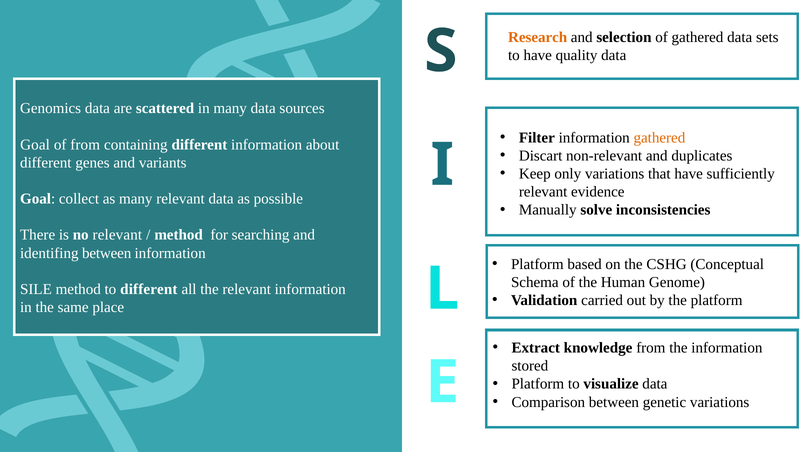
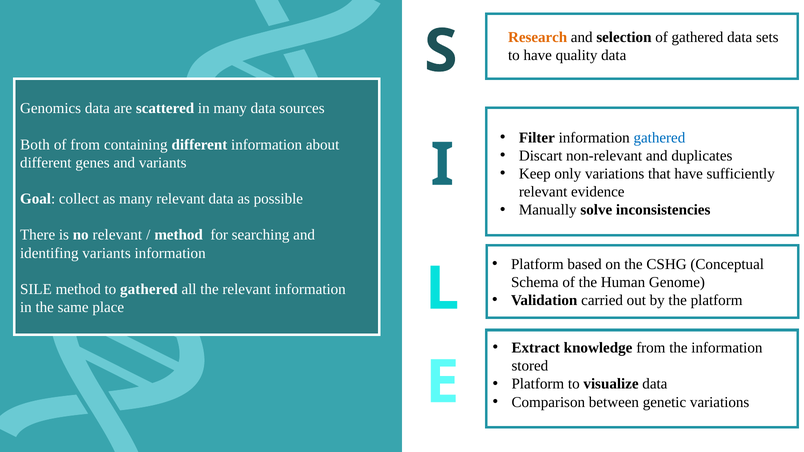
gathered colour: orange -> blue (659, 138)
Goal: Goal -> Both (35, 145)
identifing between: between -> variants (107, 253)
to different: different -> gathered (149, 289)
